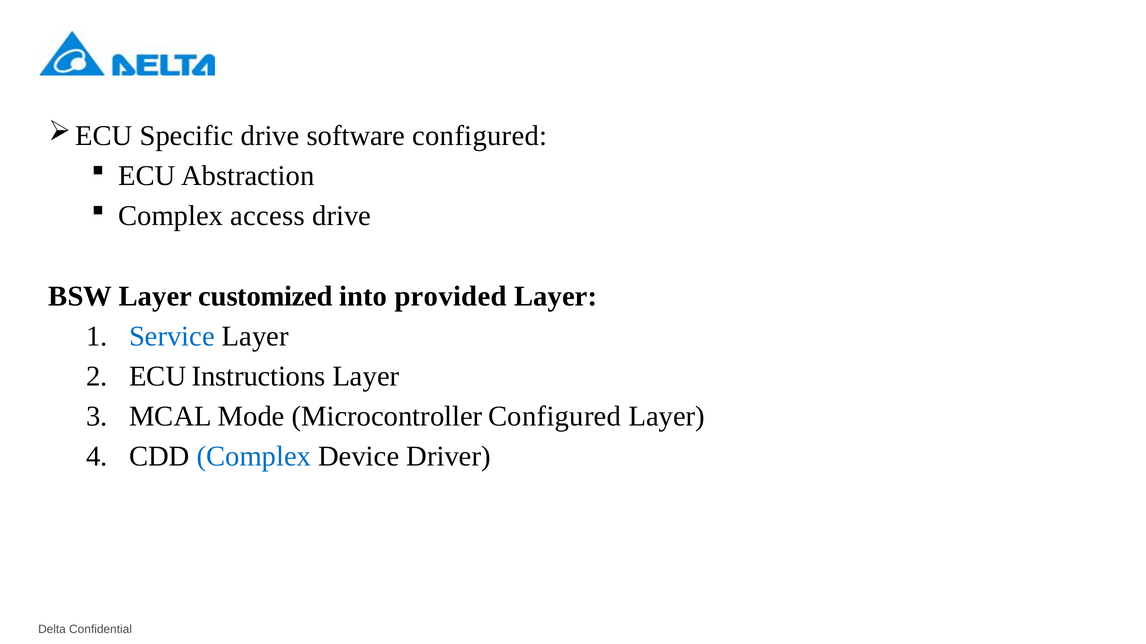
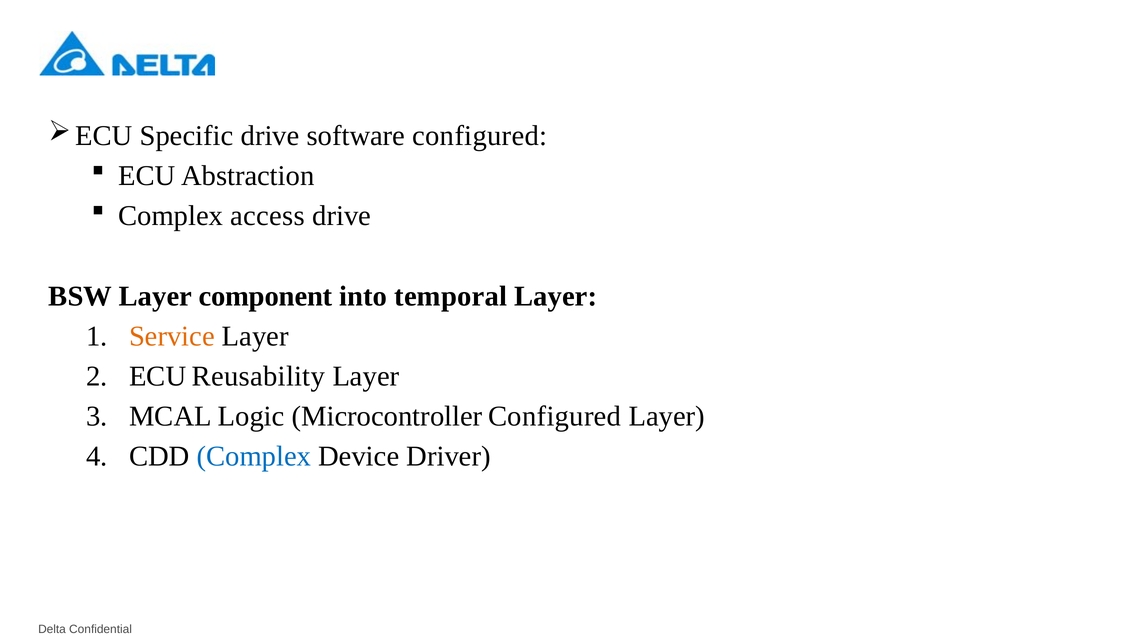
customized: customized -> component (266, 296)
provided: provided -> temporal (451, 296)
Service colour: blue -> orange (172, 337)
Instructions: Instructions -> Reusability (258, 377)
Mode: Mode -> Logic (251, 417)
